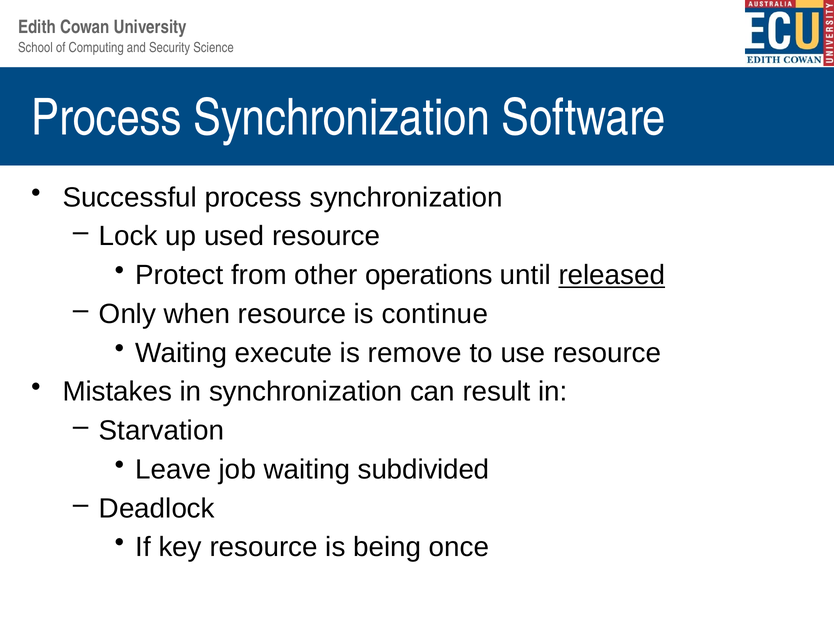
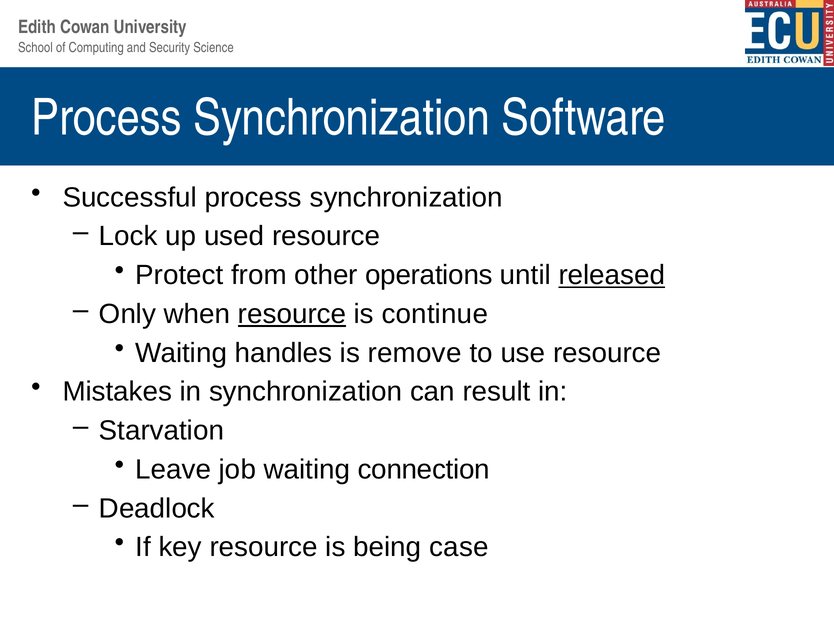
resource underline: none -> present (292, 314)
execute: execute -> handles (284, 353)
subdivided: subdivided -> connection (424, 470)
once: once -> case (459, 548)
